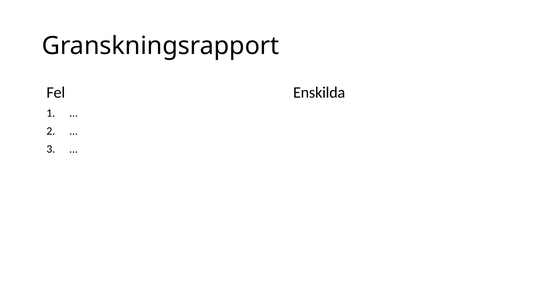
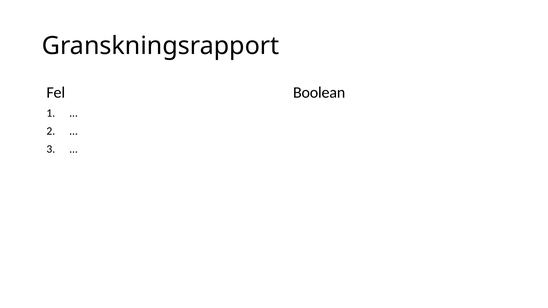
Enskilda: Enskilda -> Boolean (319, 93)
